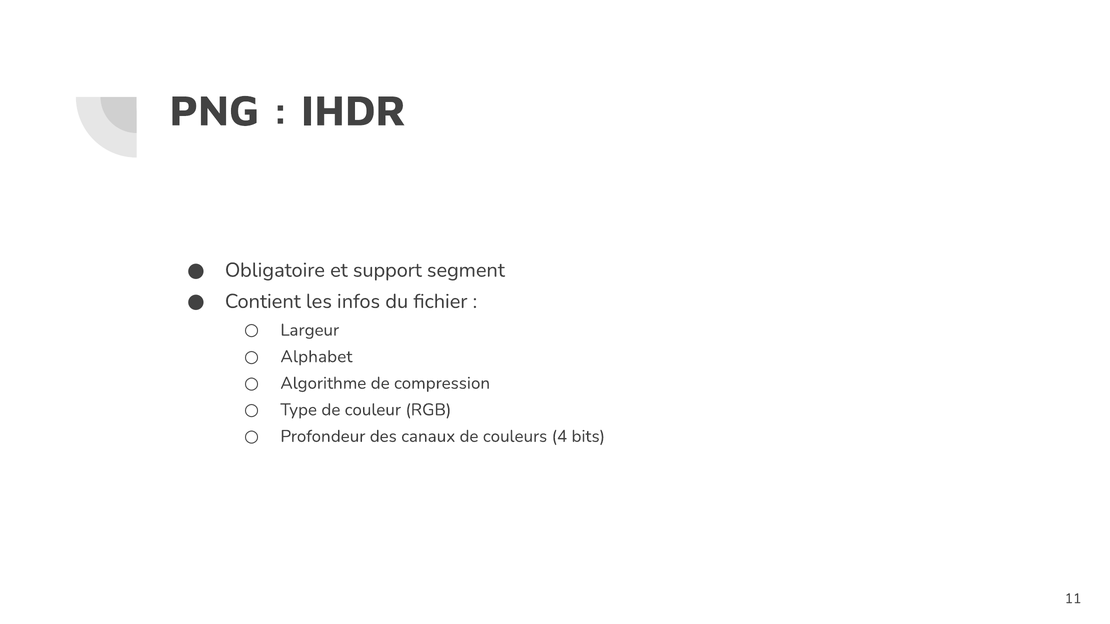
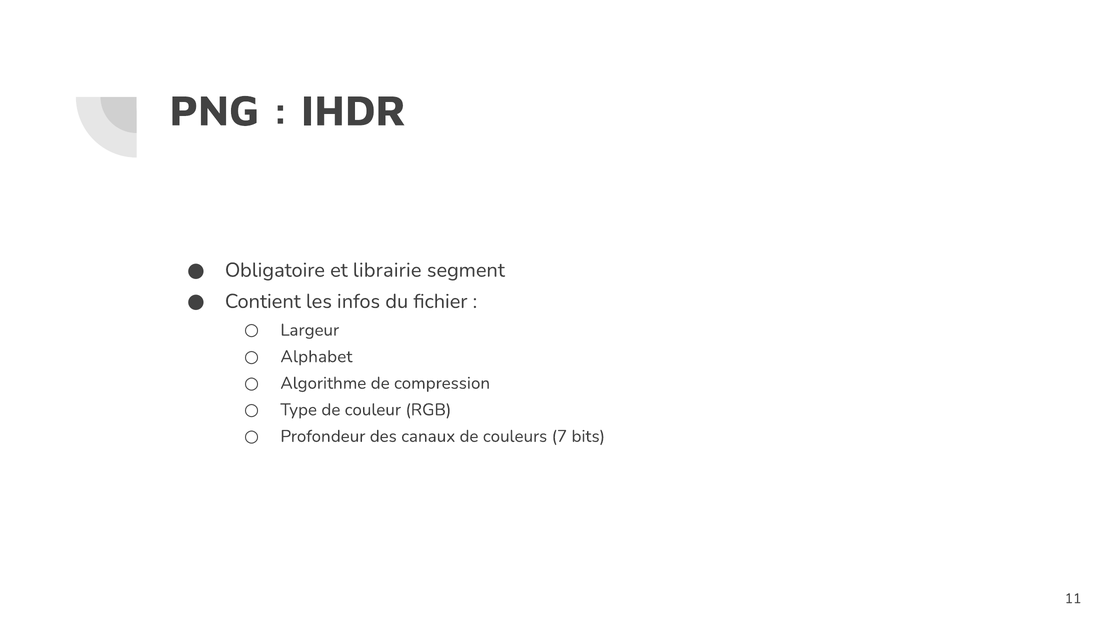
support: support -> librairie (387, 270)
4: 4 -> 7 (559, 437)
